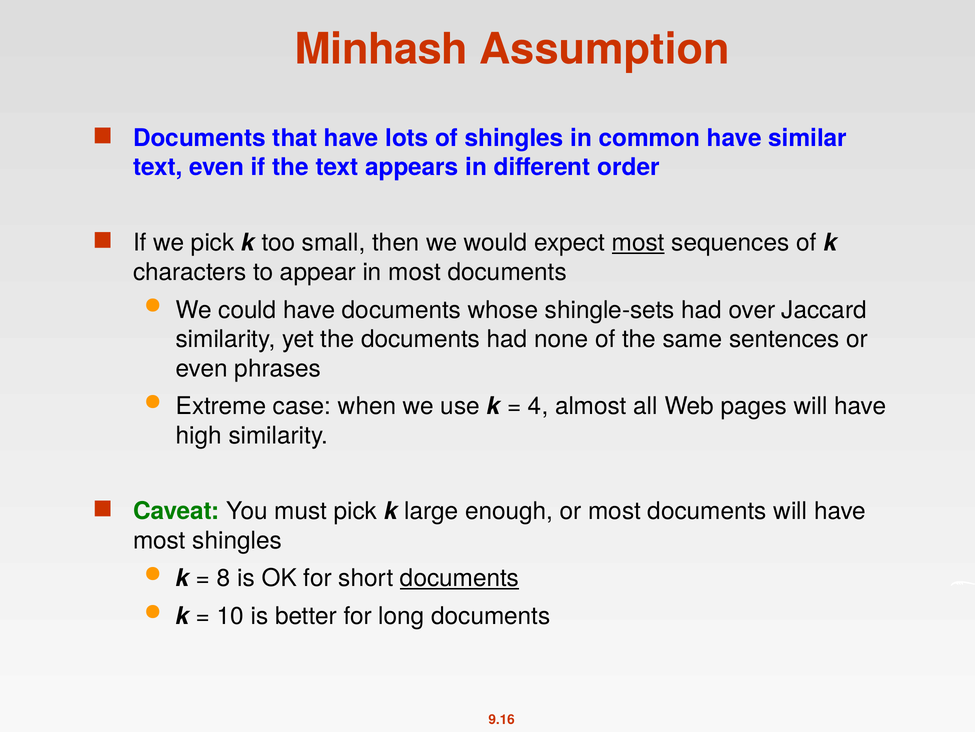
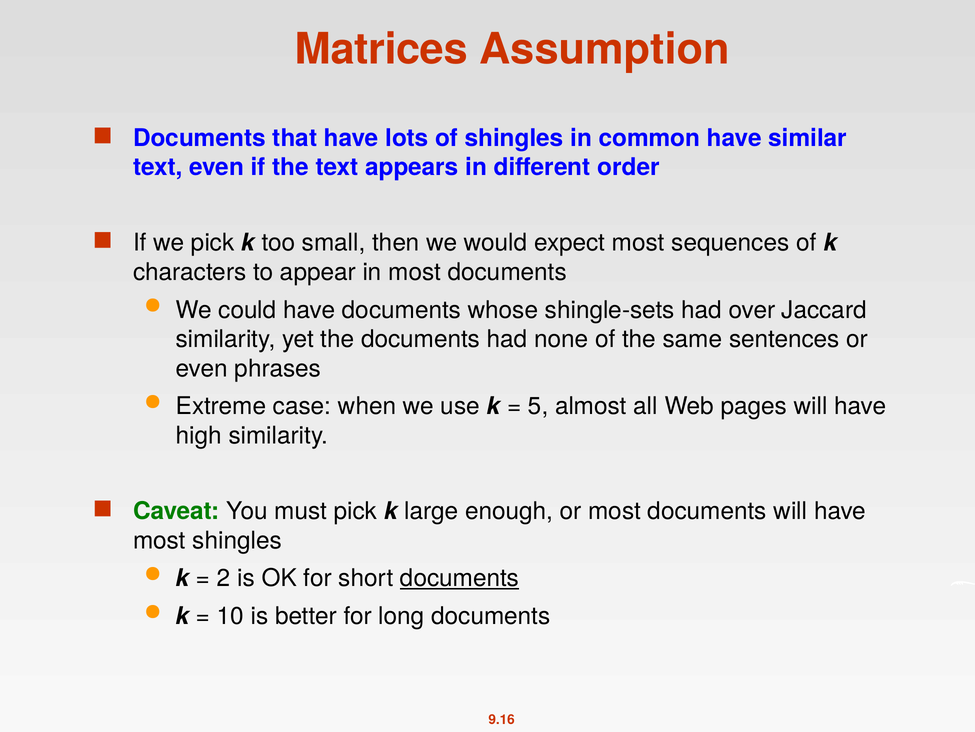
Minhash: Minhash -> Matrices (381, 50)
most underline: present -> none (638, 243)
4: 4 -> 5 (538, 406)
8: 8 -> 2 (224, 578)
